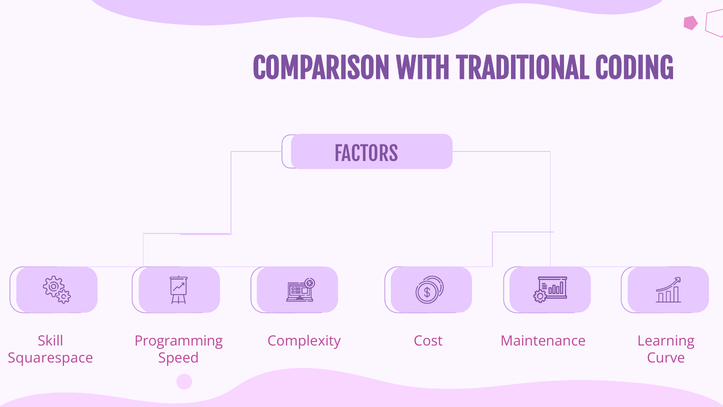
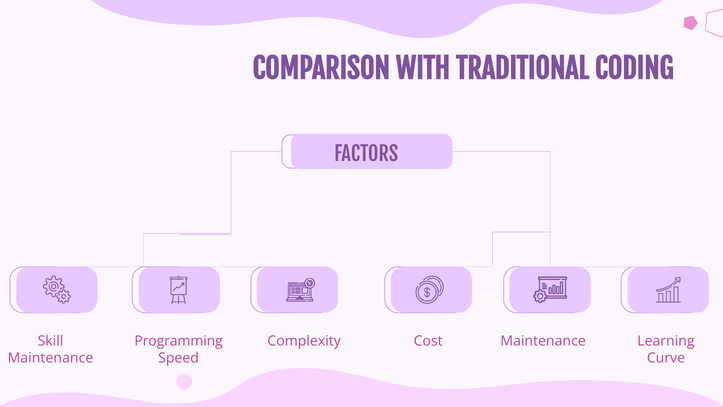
Squarespace: Squarespace -> Maintenance (51, 358)
